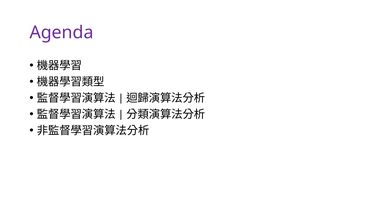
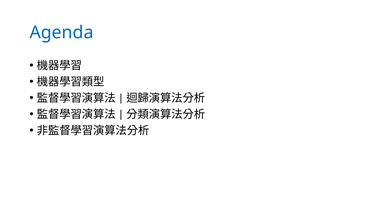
Agenda colour: purple -> blue (62, 33)
